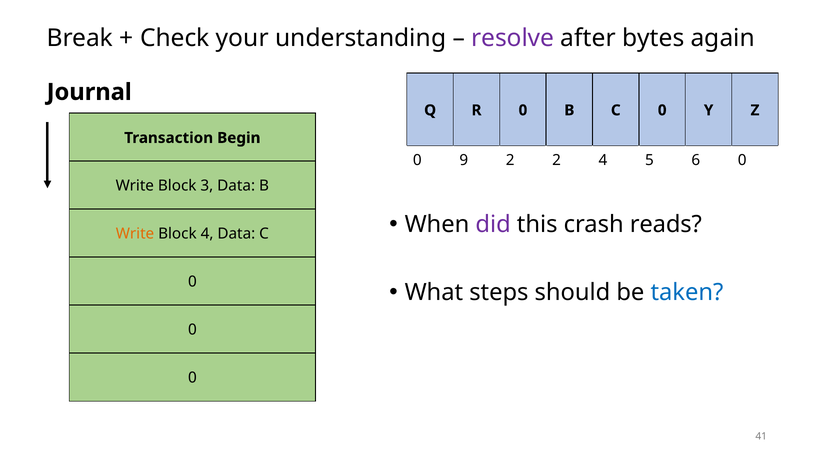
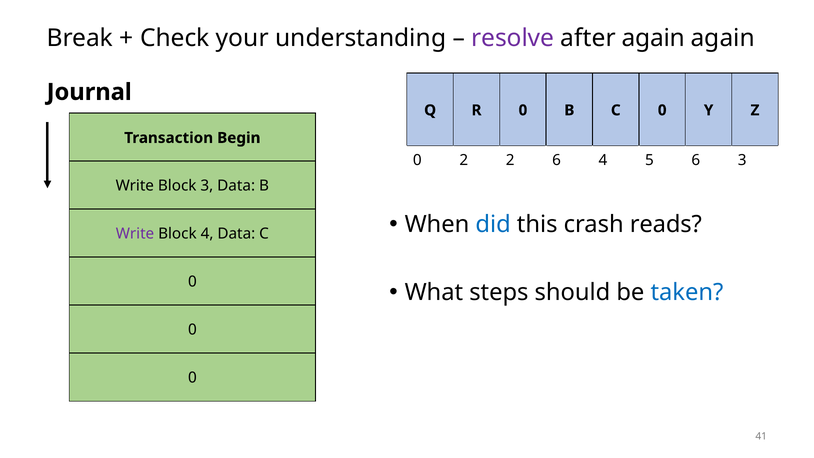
after bytes: bytes -> again (653, 38)
0 9: 9 -> 2 (464, 160)
2 2: 2 -> 6 (557, 160)
6 0: 0 -> 3 (742, 160)
did colour: purple -> blue (493, 224)
Write colour: orange -> purple (135, 234)
